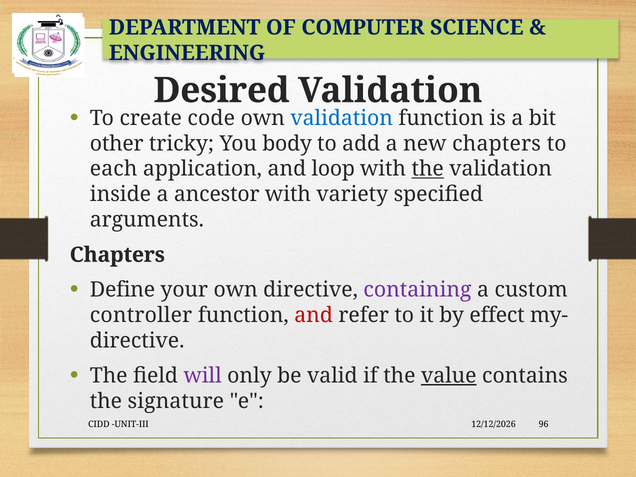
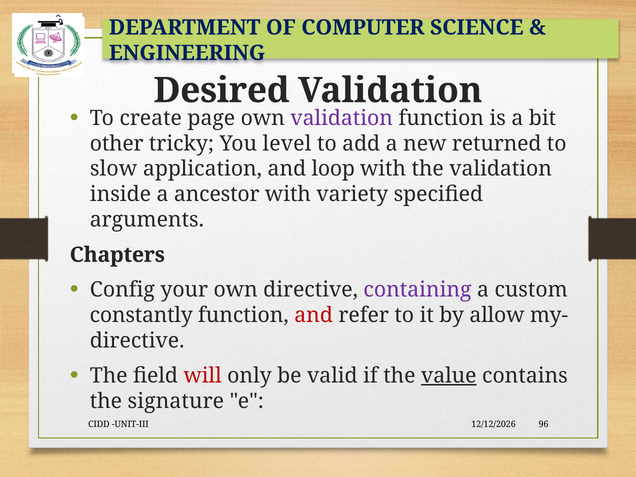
code: code -> page (211, 118)
validation colour: blue -> purple (342, 118)
body: body -> level (287, 144)
new chapters: chapters -> returned (497, 144)
each: each -> slow (114, 169)
the underline: present -> none (428, 169)
Define: Define -> Config (122, 290)
controller: controller -> constantly (141, 315)
effect: effect -> allow (497, 315)
will colour: purple -> red (203, 376)
